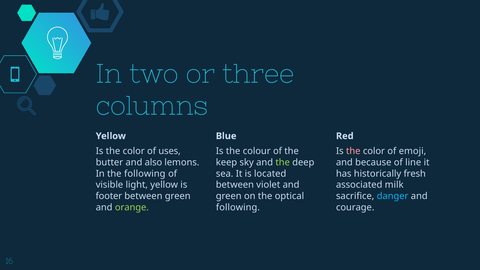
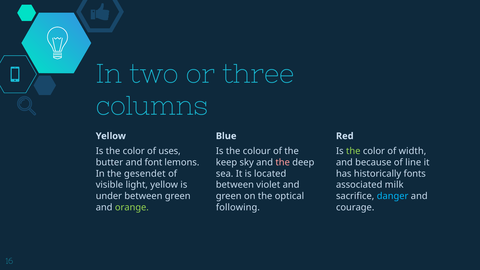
the colour: pink -> light green (353, 151)
emoji: emoji -> width (413, 151)
also: also -> font (153, 162)
the colour: light green -> pink (283, 162)
the following: following -> gesendet (145, 174)
fresh: fresh -> fonts (415, 174)
footer: footer -> under (109, 196)
